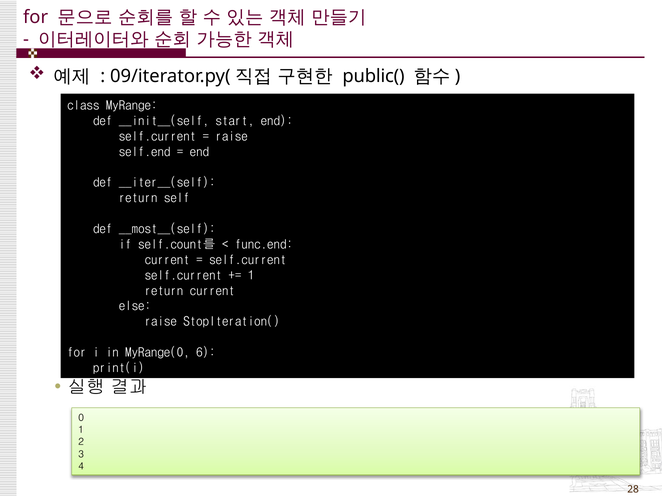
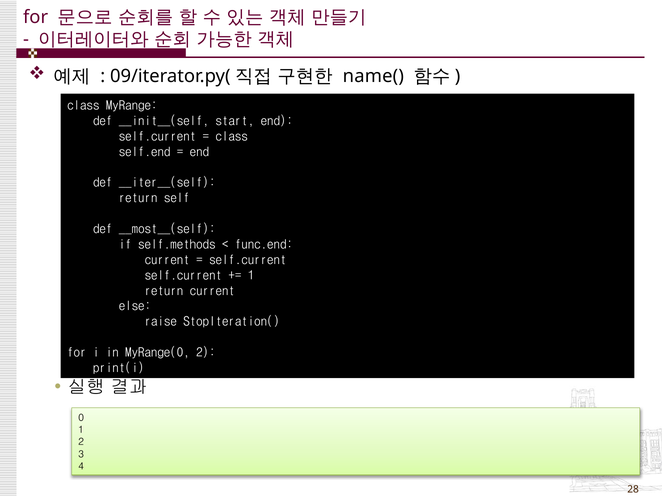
public(: public( -> name( (373, 76)
raise: raise -> class (232, 137)
self.count를: self.count를 -> self.methods (177, 245)
MyRange(0 6: 6 -> 2 (206, 353)
